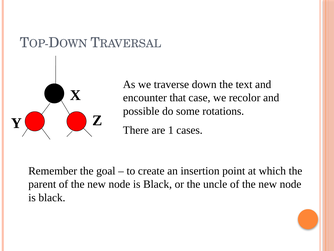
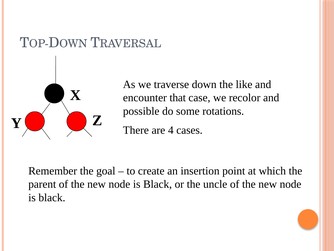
text: text -> like (244, 84)
1: 1 -> 4 (171, 130)
